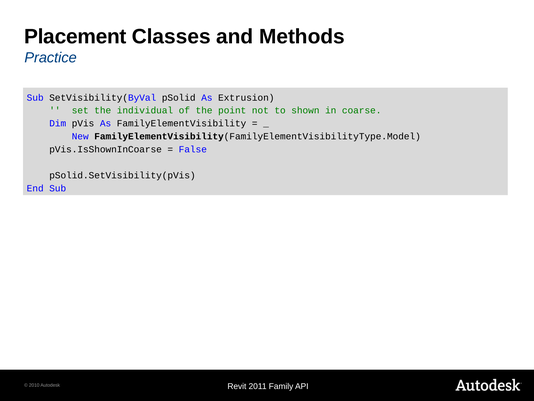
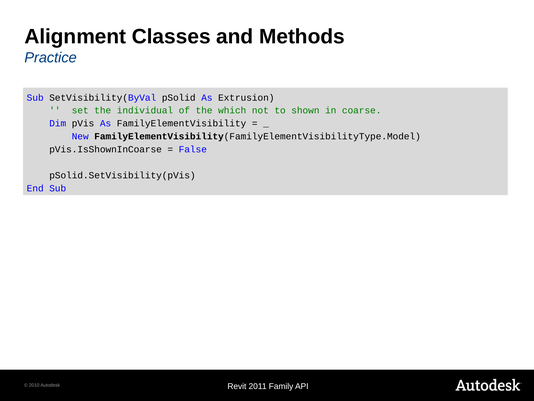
Placement: Placement -> Alignment (75, 37)
point: point -> which (232, 110)
